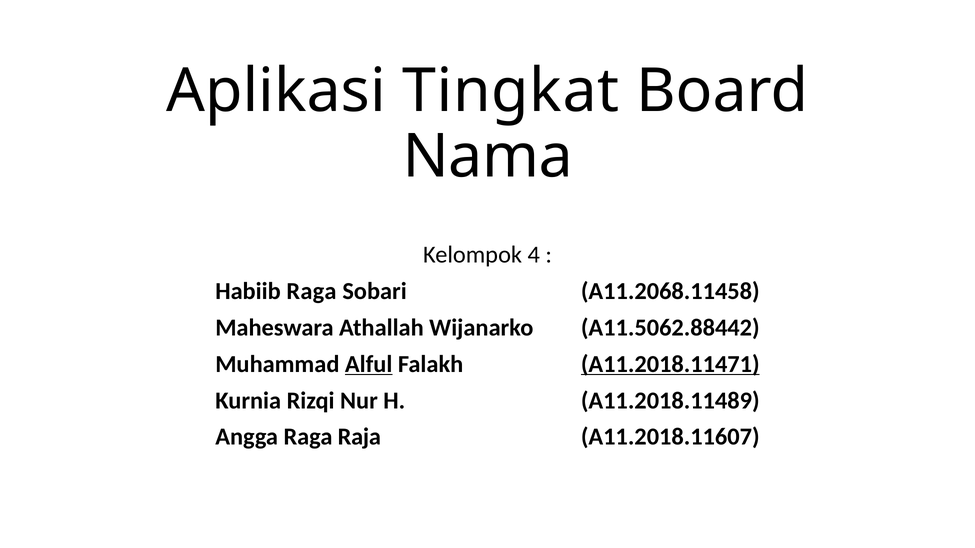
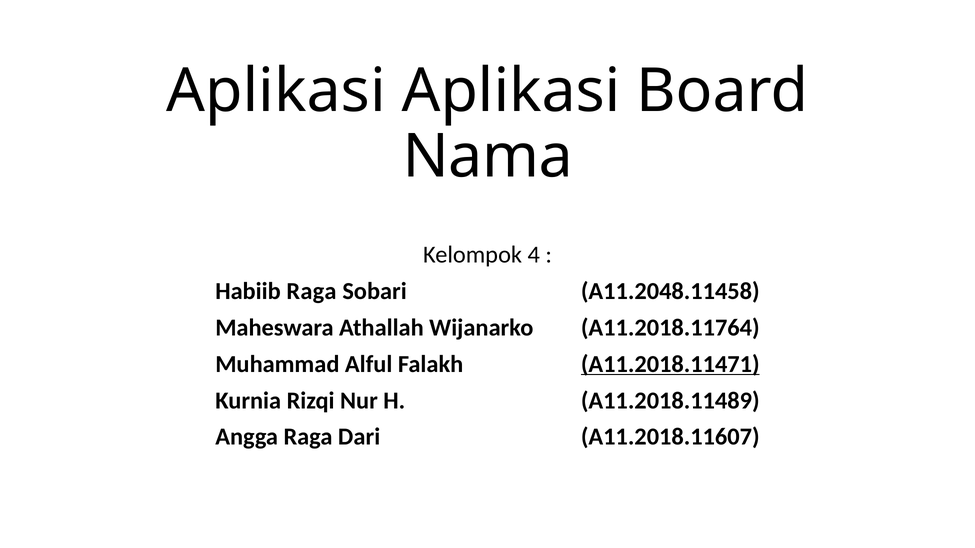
Aplikasi Tingkat: Tingkat -> Aplikasi (511, 91)
A11.2068.11458: A11.2068.11458 -> A11.2048.11458 (670, 291)
A11.5062.88442: A11.5062.88442 -> A11.2018.11764 (670, 328)
Alful underline: present -> none (369, 364)
Raja: Raja -> Dari (359, 437)
